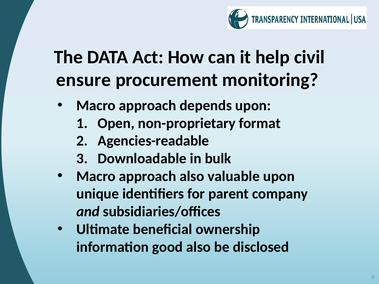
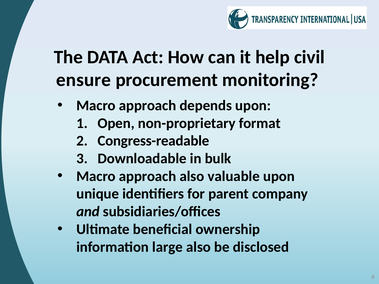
Agencies-readable: Agencies-readable -> Congress-readable (153, 141)
good: good -> large (168, 247)
